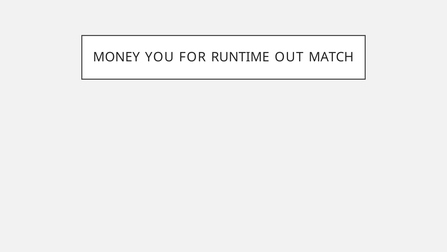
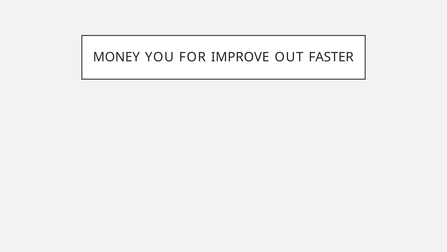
RUNTIME: RUNTIME -> IMPROVE (240, 57)
MATCH: MATCH -> FASTER (331, 57)
